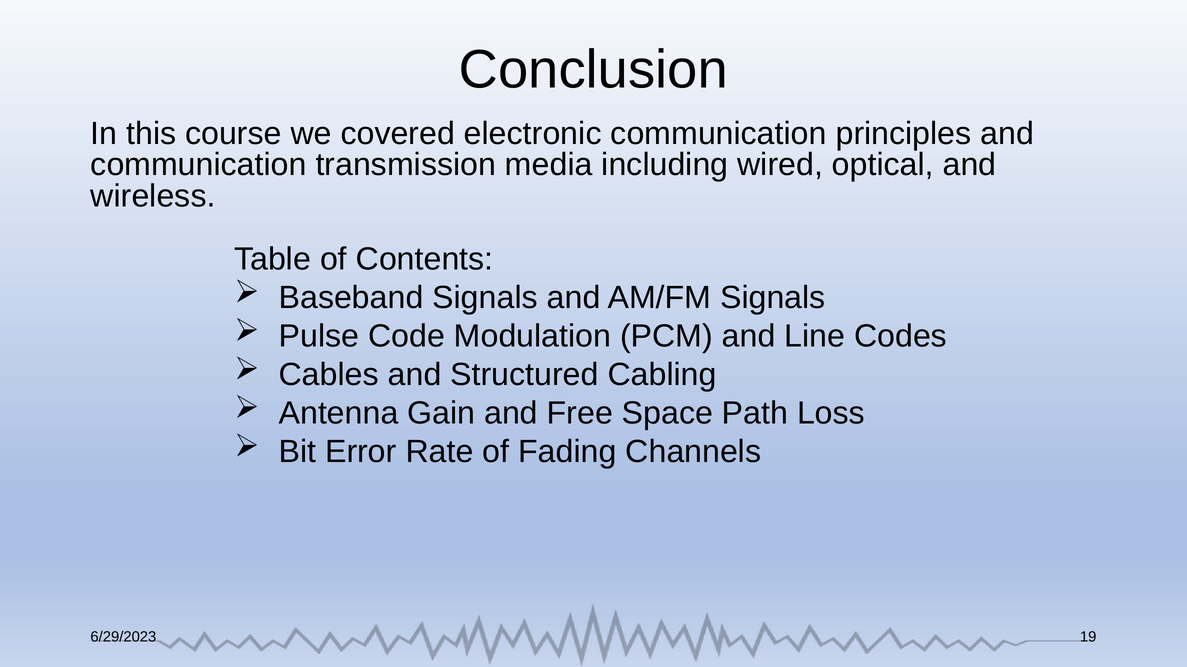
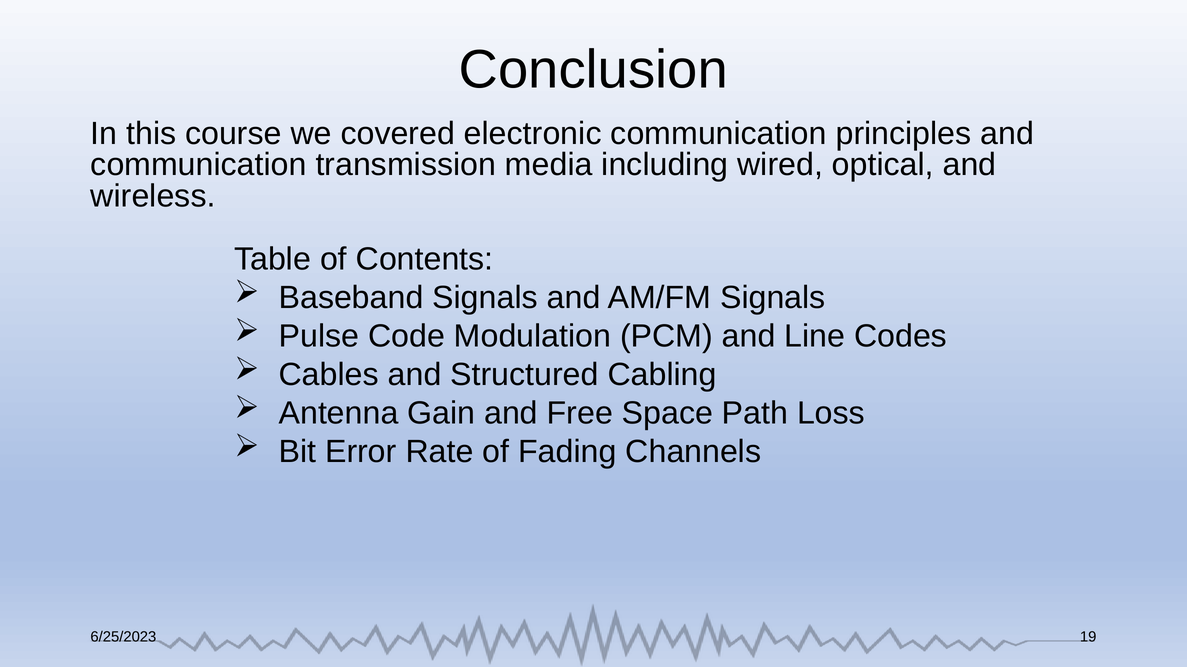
6/29/2023: 6/29/2023 -> 6/25/2023 (123, 638)
